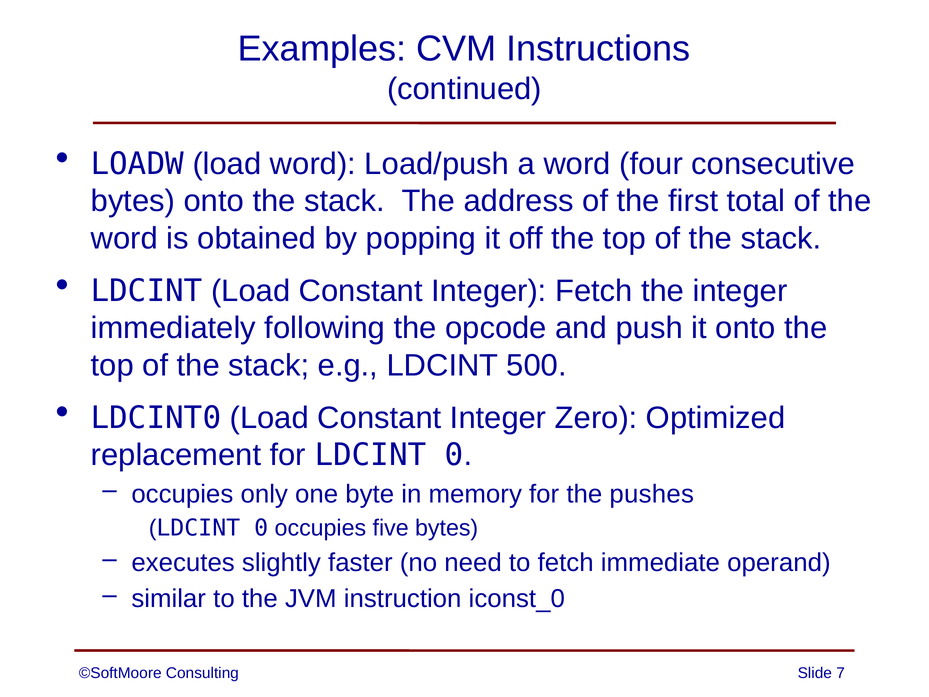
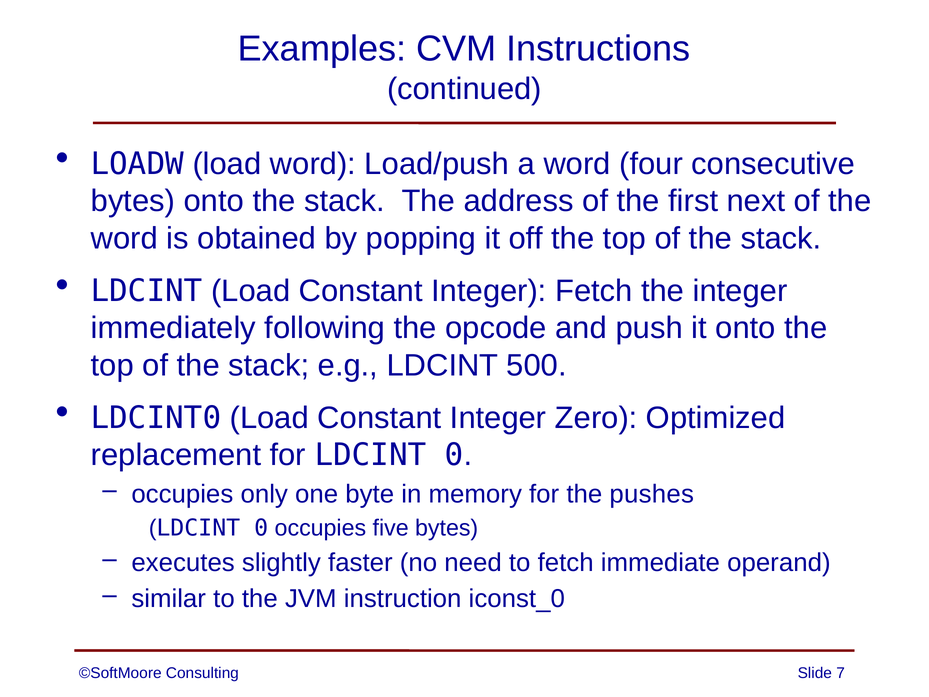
total: total -> next (756, 201)
